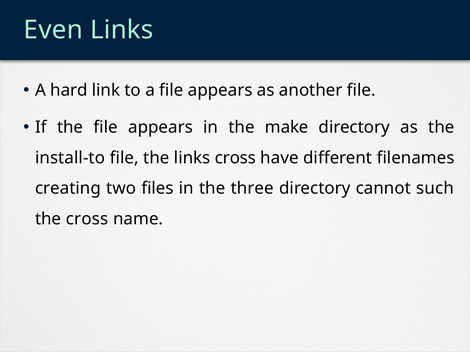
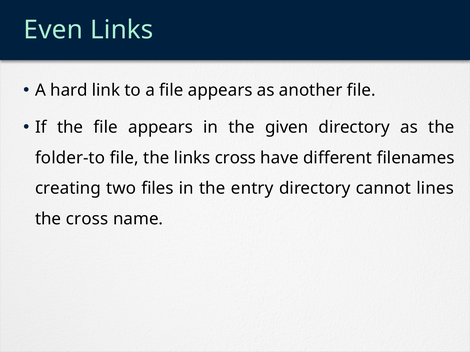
make: make -> given (287, 128)
install-to: install-to -> folder-to (70, 158)
three: three -> entry (252, 189)
such: such -> lines (435, 189)
